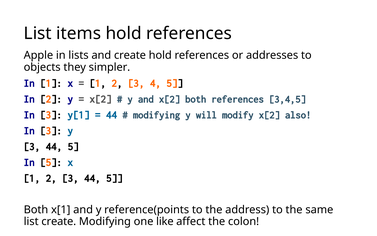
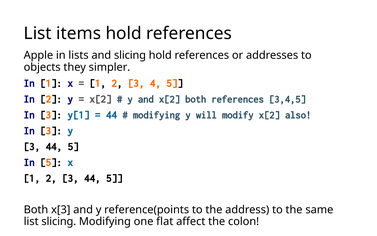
and create: create -> slicing (130, 55)
x[1: x[1 -> x[3 (61, 209)
list create: create -> slicing (59, 221)
like: like -> flat (165, 221)
